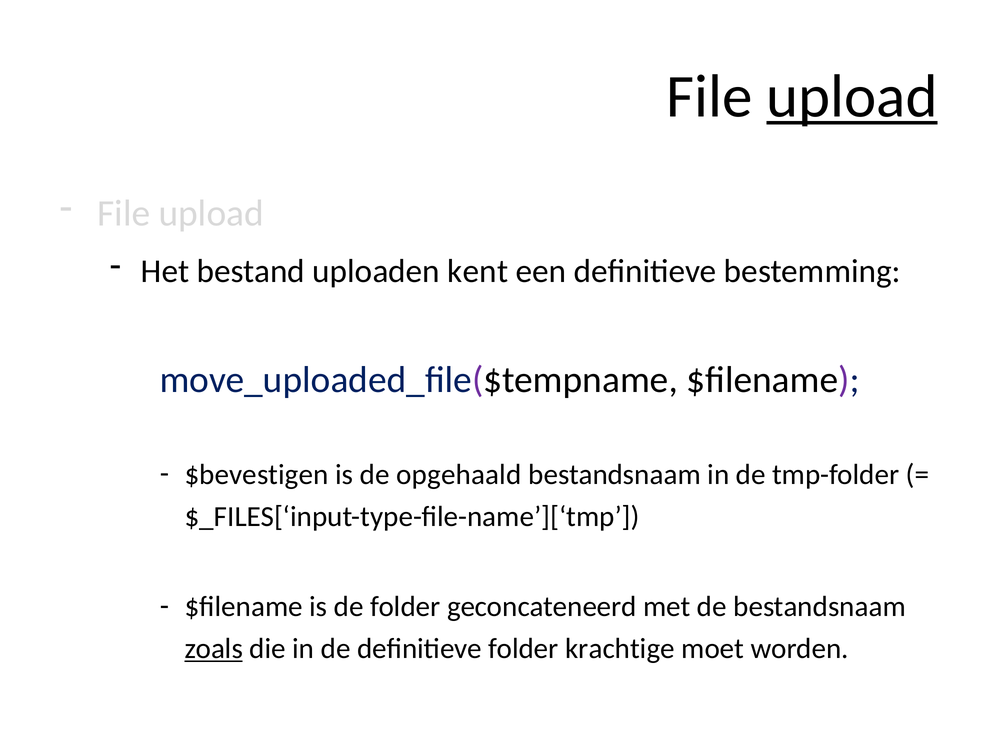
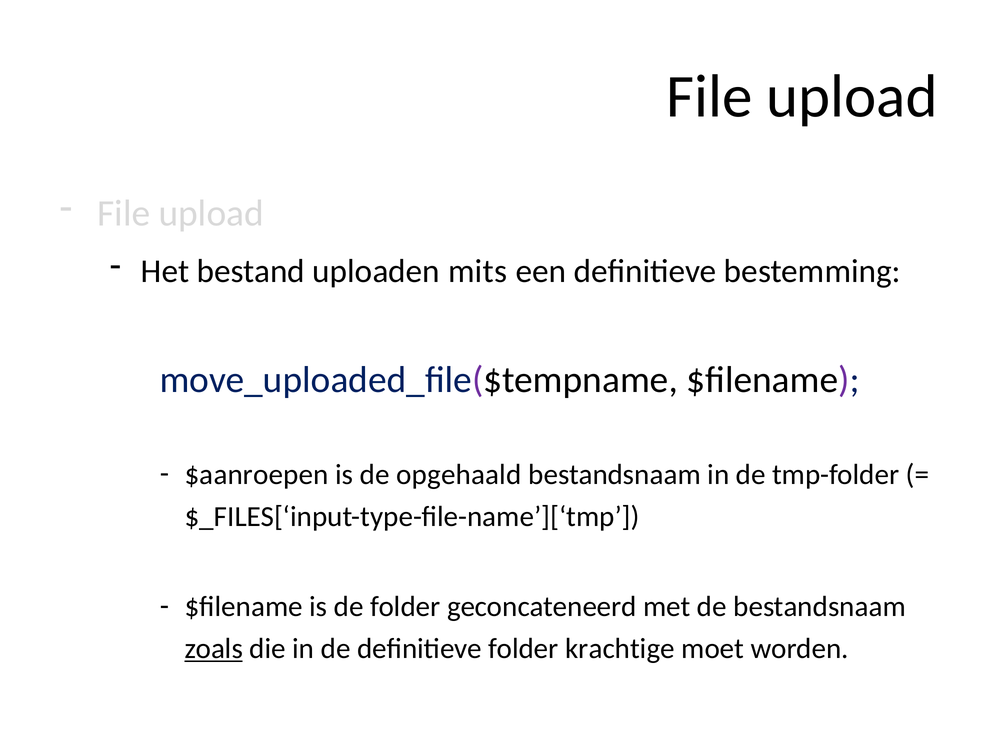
upload underline: present -> none (852, 97)
kent: kent -> mits (478, 272)
$bevestigen: $bevestigen -> $aanroepen (257, 475)
